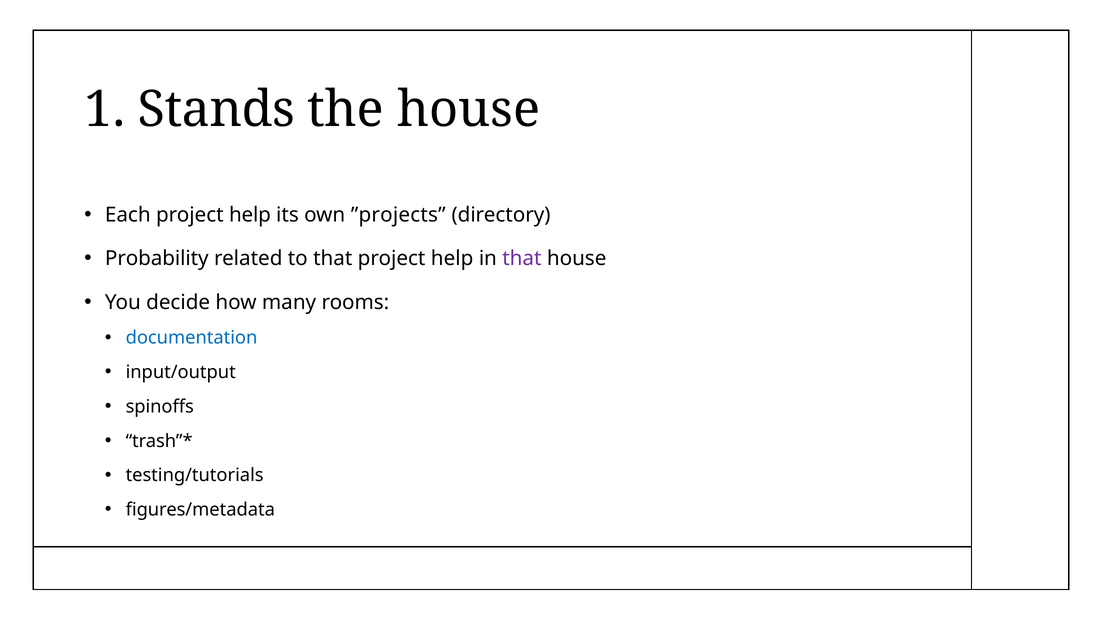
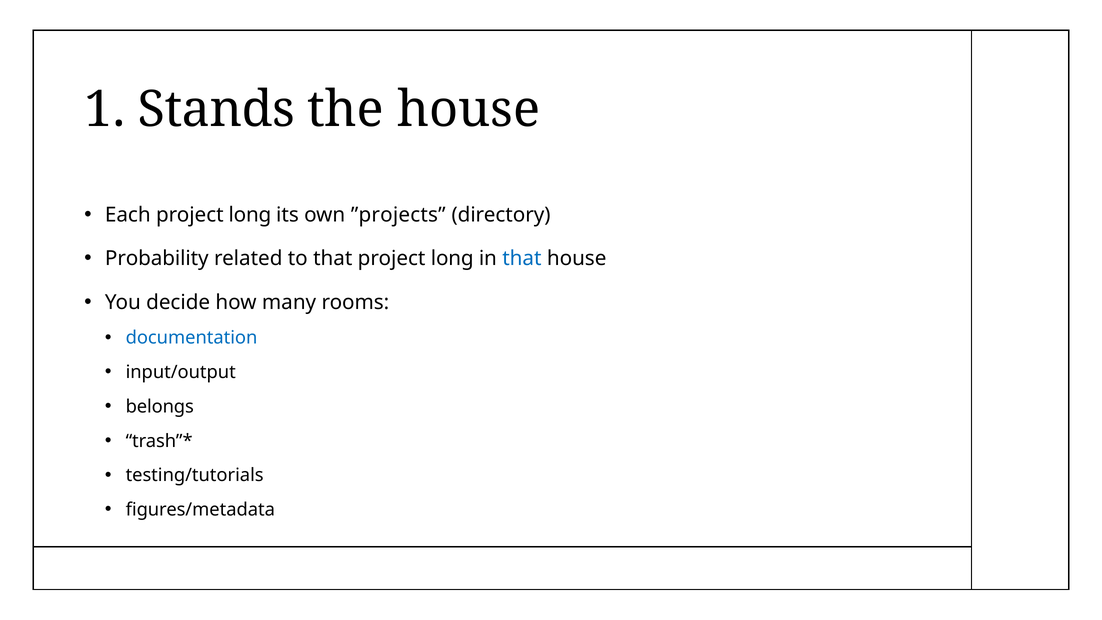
Each project help: help -> long (250, 215)
that project help: help -> long (452, 259)
that colour: purple -> blue (522, 259)
spinoffs: spinoffs -> belongs (160, 407)
